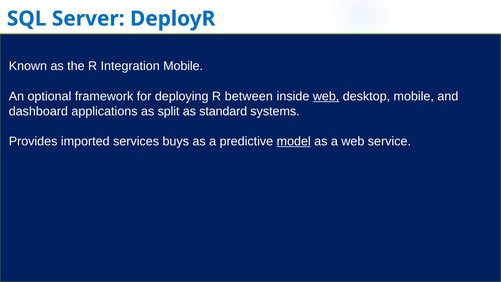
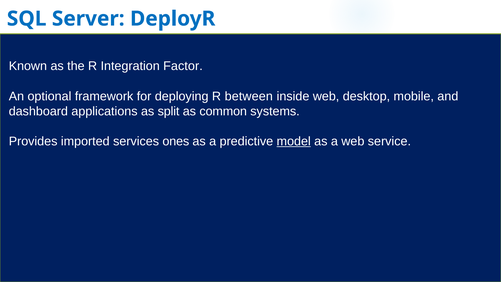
Integration Mobile: Mobile -> Factor (183, 66)
web underline: present -> none (326, 96)
standard: standard -> common (223, 111)
buys: buys -> ones (176, 141)
